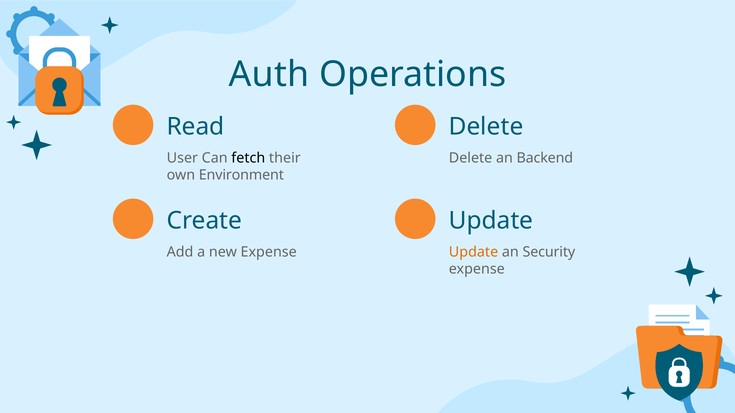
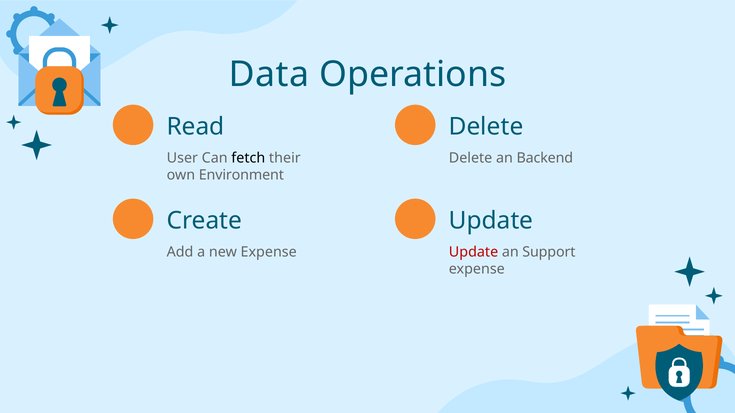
Auth: Auth -> Data (269, 75)
Update colour: orange -> red (474, 252)
Security: Security -> Support (549, 252)
